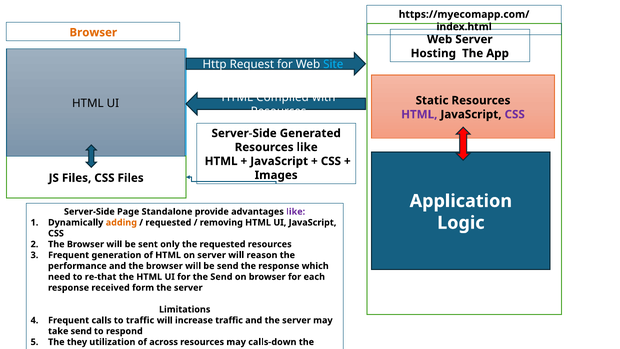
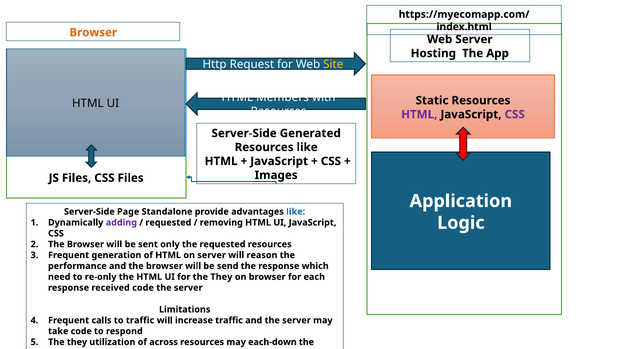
Site colour: light blue -> yellow (333, 65)
Compiled: Compiled -> Members (283, 98)
like colour: purple -> blue (296, 212)
adding colour: orange -> purple (121, 222)
re-that: re-that -> re-only (101, 277)
for the Send: Send -> They (221, 277)
received form: form -> code (143, 288)
take send: send -> code (81, 331)
calls-down: calls-down -> each-down (272, 342)
